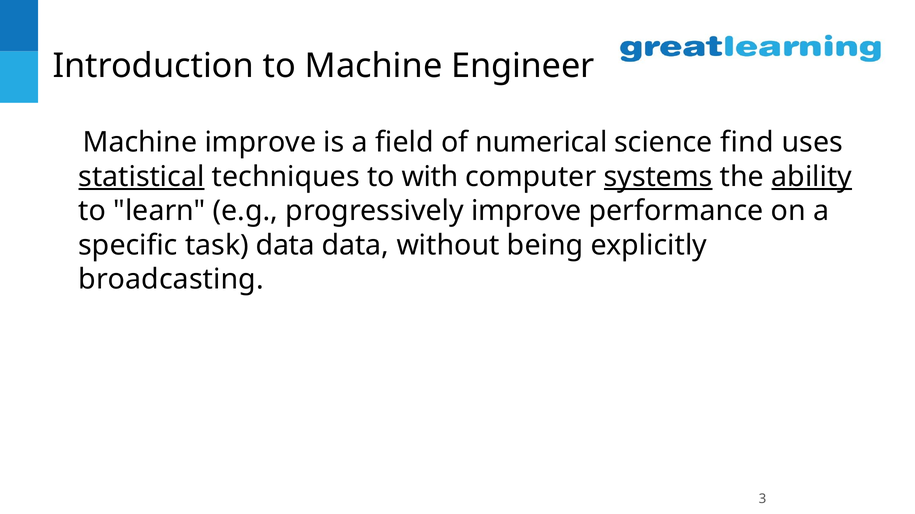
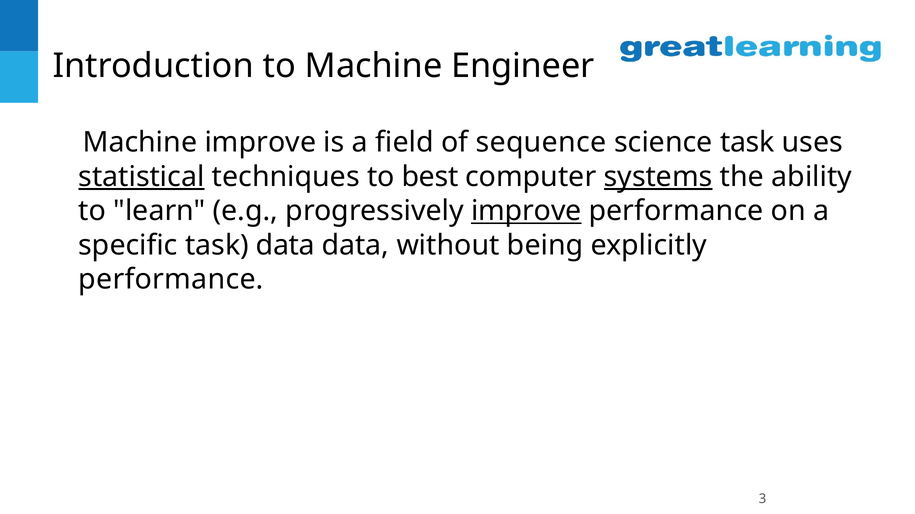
numerical: numerical -> sequence (541, 143)
science find: find -> task (747, 143)
with: with -> best (430, 177)
ability underline: present -> none (812, 177)
improve underline: none -> present (526, 211)
broadcasting: broadcasting -> performance (171, 280)
